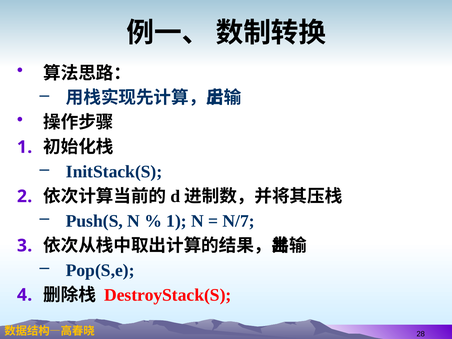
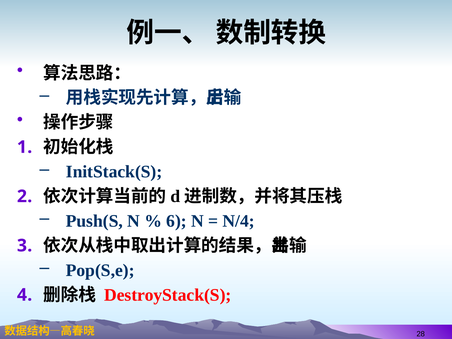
1: 1 -> 6 (177, 221)
N/7: N/7 -> N/4 (239, 221)
